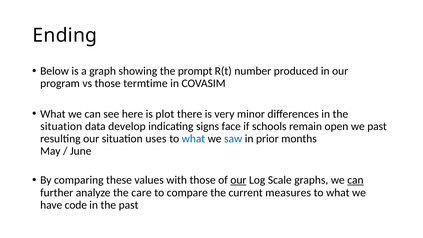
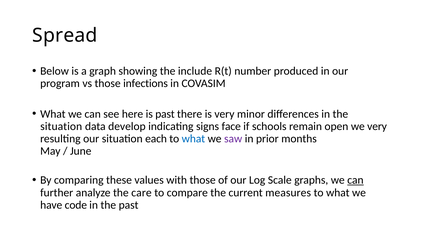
Ending: Ending -> Spread (65, 36)
prompt: prompt -> include (195, 71)
termtime: termtime -> infections (146, 83)
is plot: plot -> past (165, 114)
we past: past -> very (377, 126)
uses: uses -> each (156, 139)
saw colour: blue -> purple (233, 139)
our underline: present -> none (238, 180)
